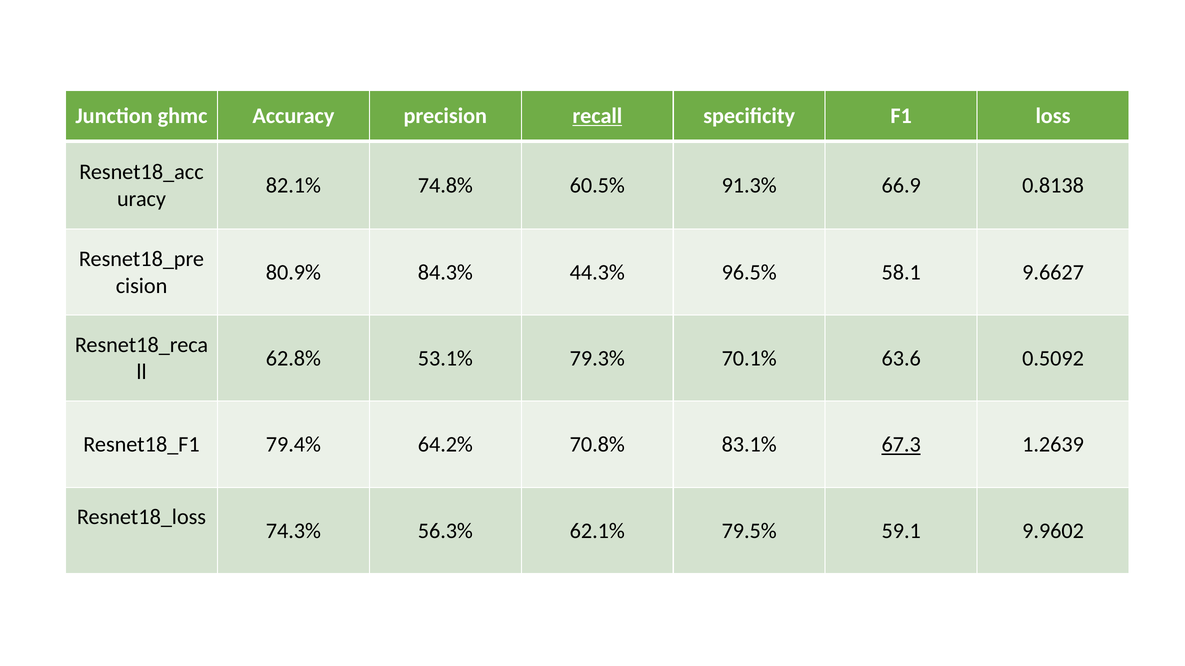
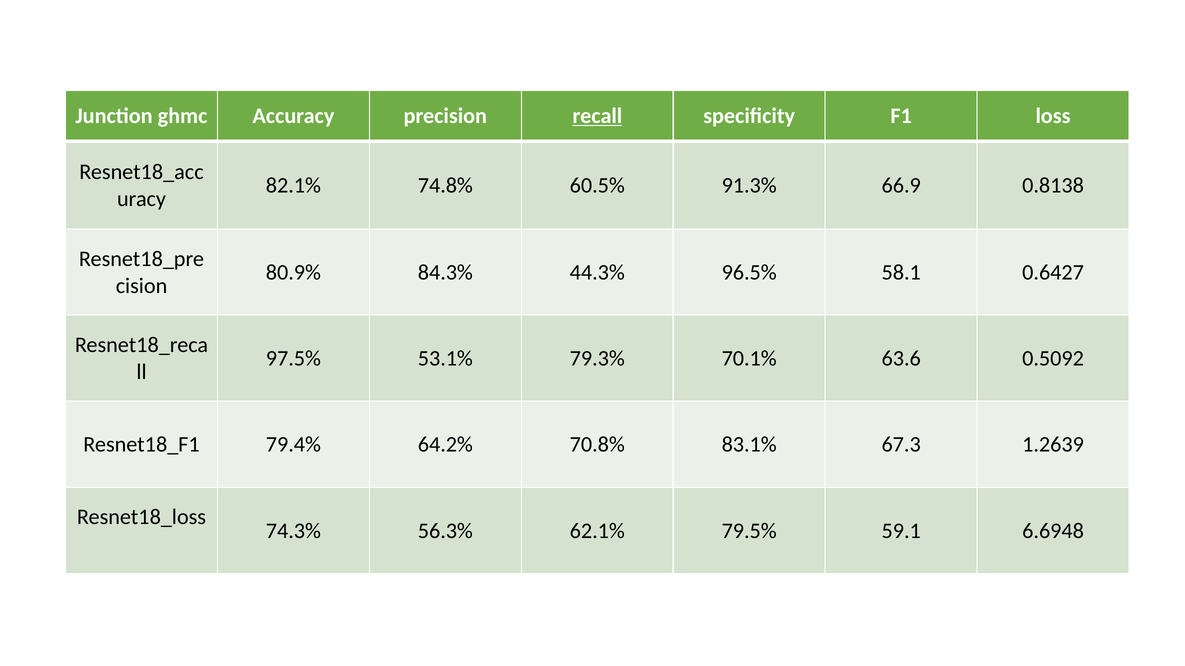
9.6627: 9.6627 -> 0.6427 (1053, 272)
62.8%: 62.8% -> 97.5% (293, 359)
67.3 underline: present -> none (901, 445)
9.9602: 9.9602 -> 6.6948 (1053, 531)
